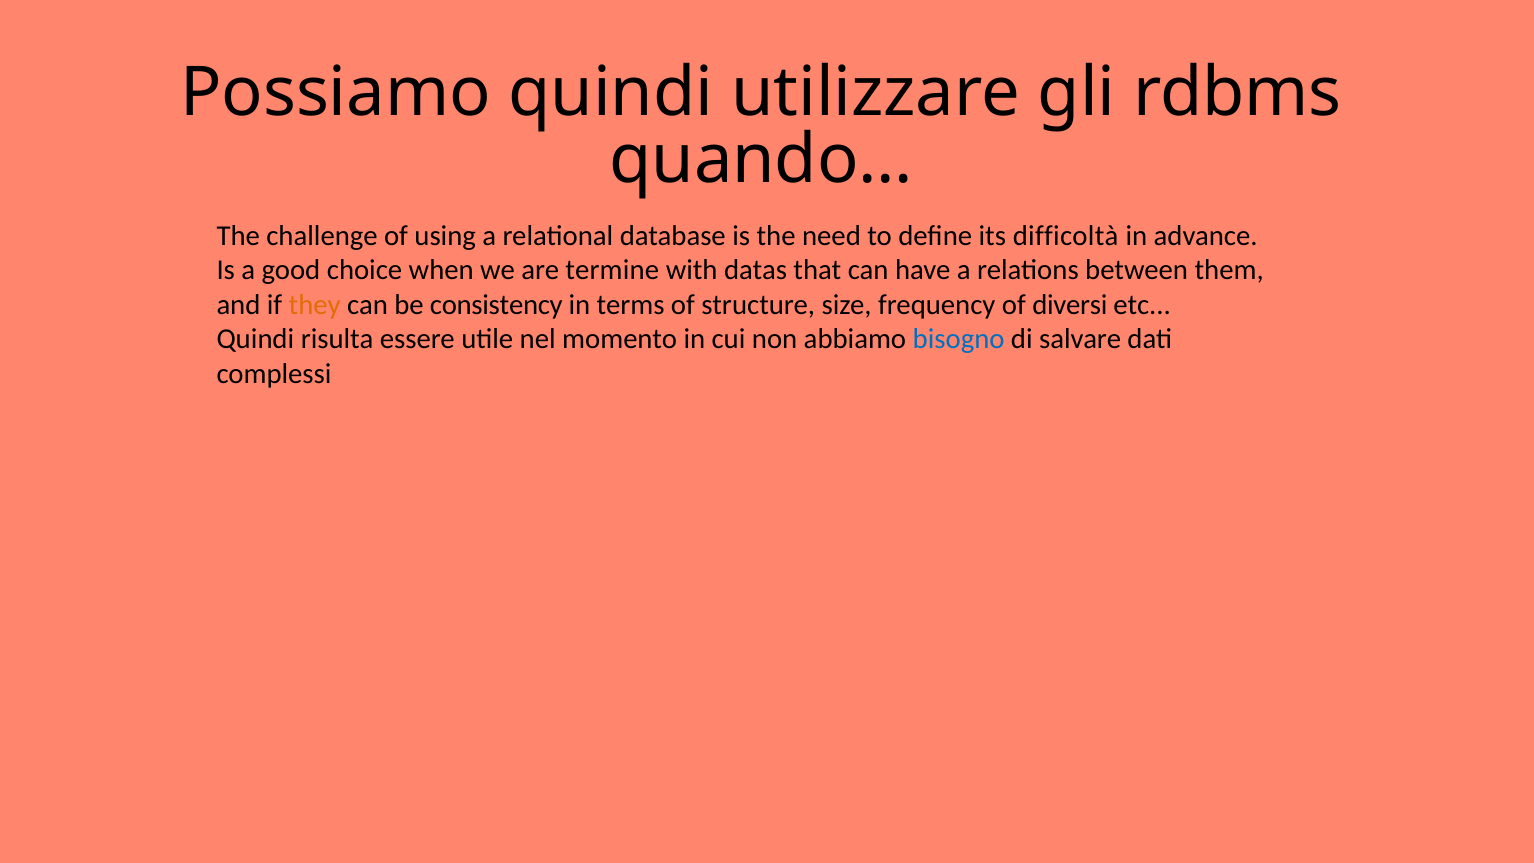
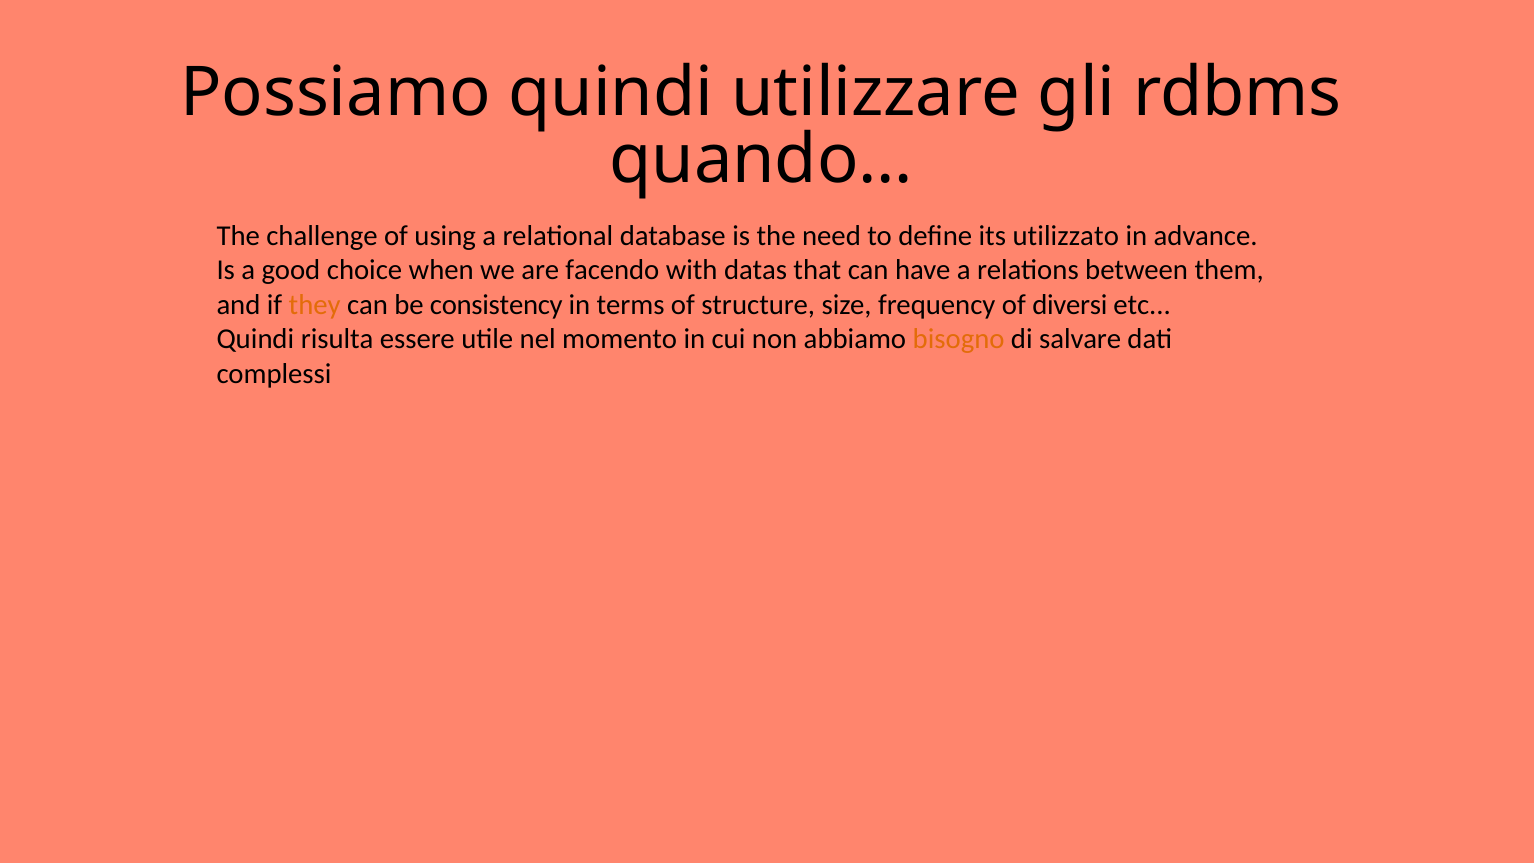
difficoltà: difficoltà -> utilizzato (1066, 236)
termine: termine -> facendo (612, 270)
bisogno colour: blue -> orange (959, 339)
